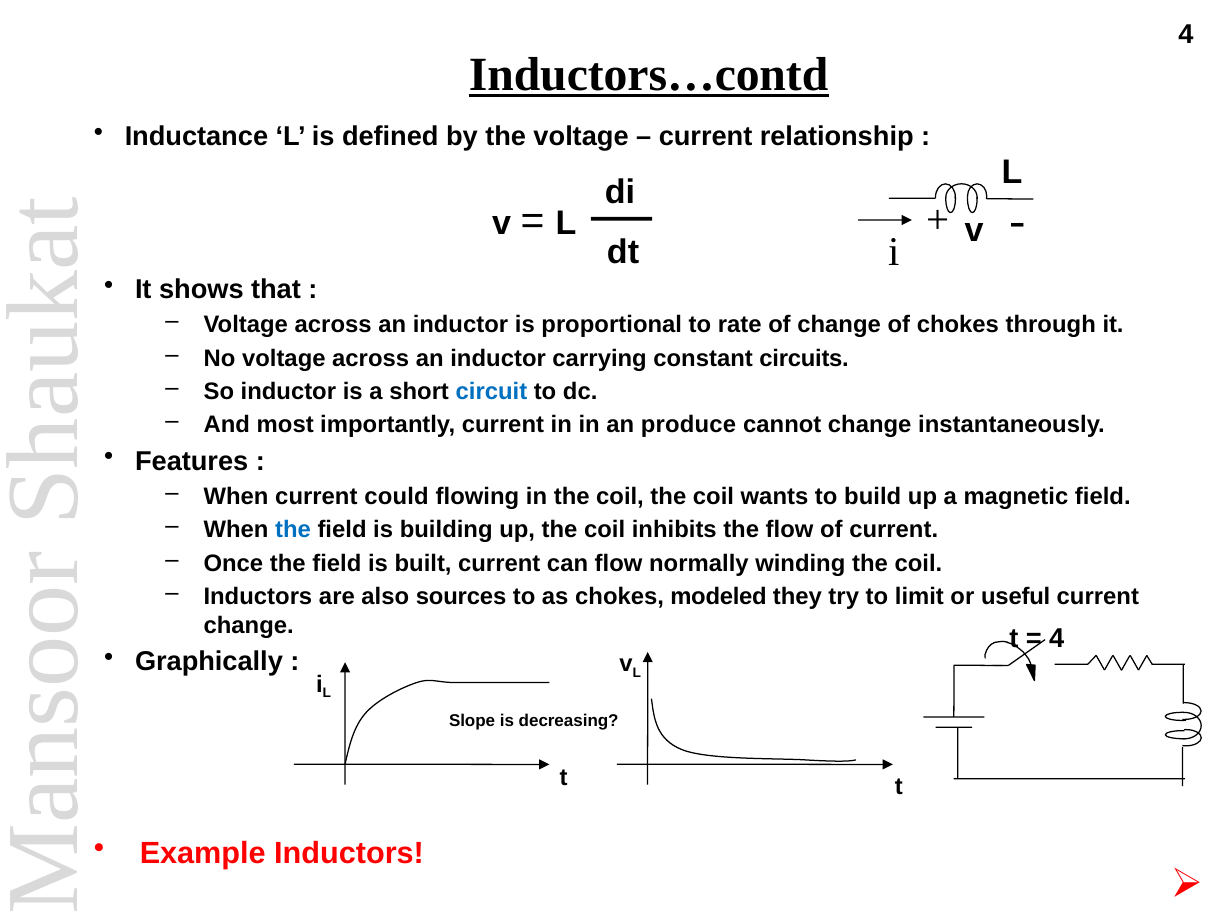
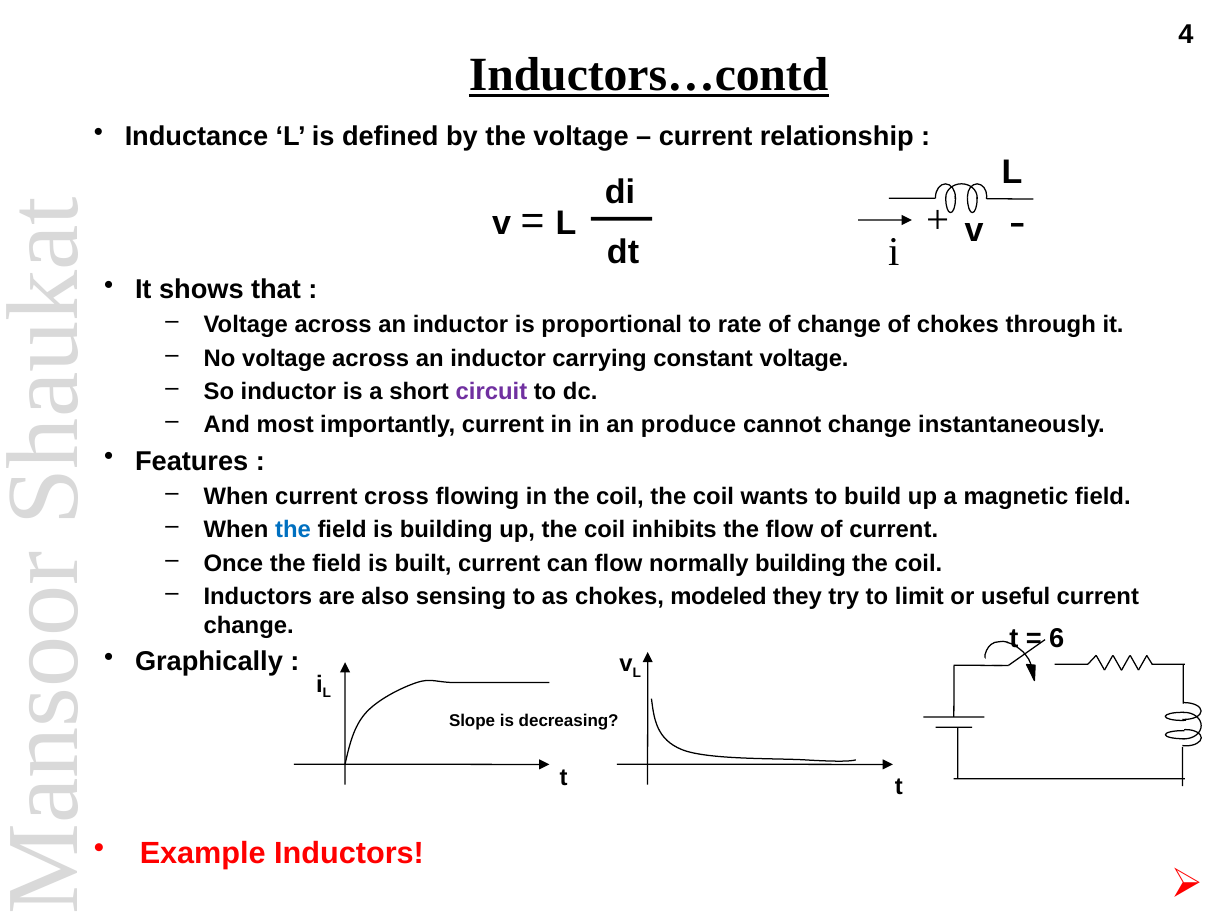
constant circuits: circuits -> voltage (804, 358)
circuit colour: blue -> purple (491, 392)
could: could -> cross (397, 497)
normally winding: winding -> building (800, 564)
sources: sources -> sensing (461, 597)
4: 4 -> 6 (1057, 639)
